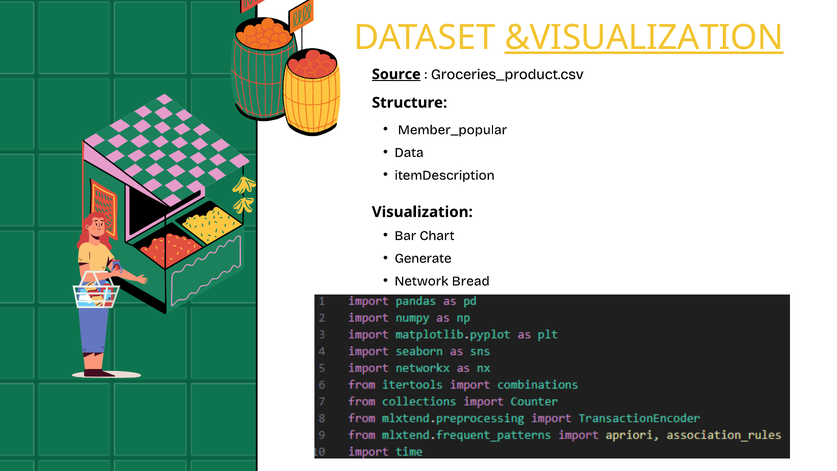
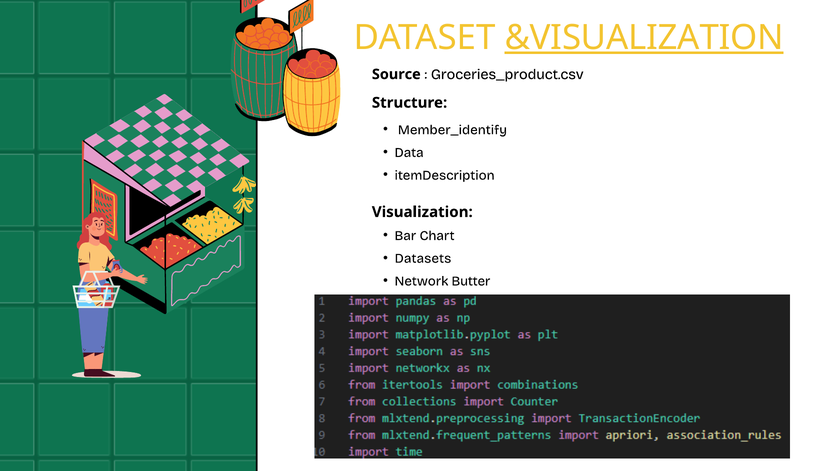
Source underline: present -> none (396, 74)
Member_popular: Member_popular -> Member_identify (452, 130)
Generate: Generate -> Datasets (423, 258)
Bread: Bread -> Butter (471, 281)
